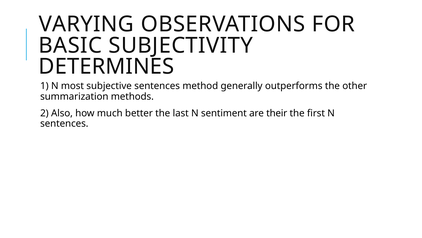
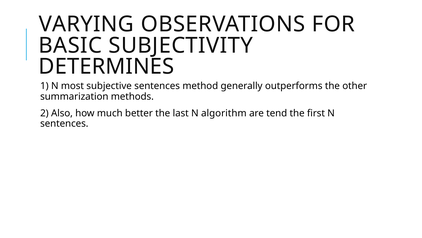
sentiment: sentiment -> algorithm (224, 113)
their: their -> tend (277, 113)
